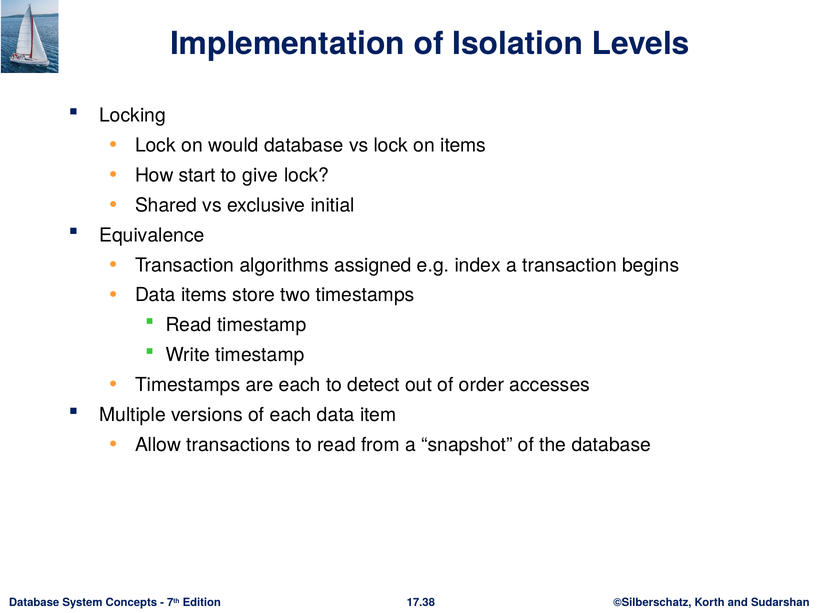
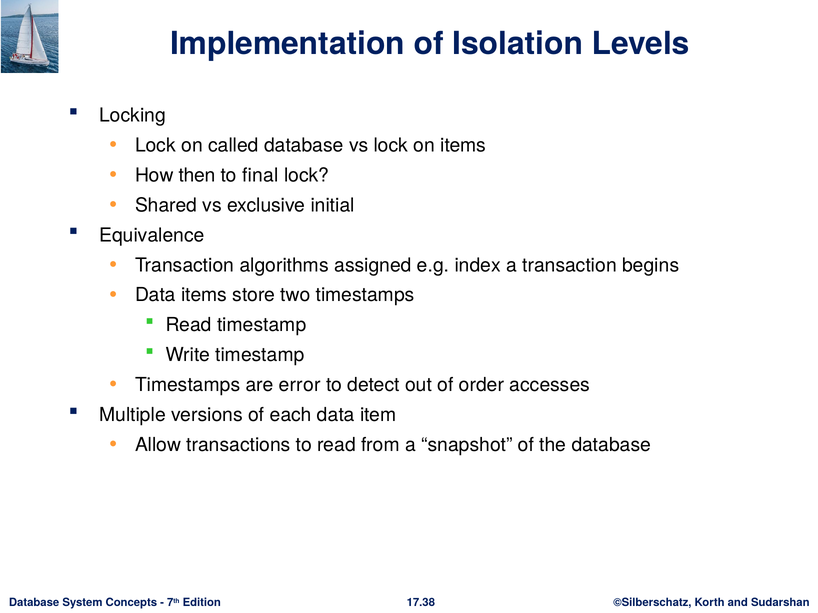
would: would -> called (233, 146)
start: start -> then (197, 176)
give: give -> final (260, 176)
are each: each -> error (300, 385)
